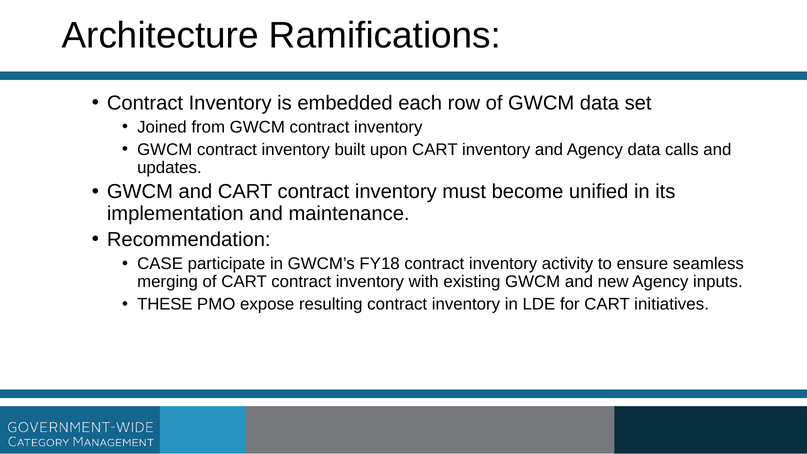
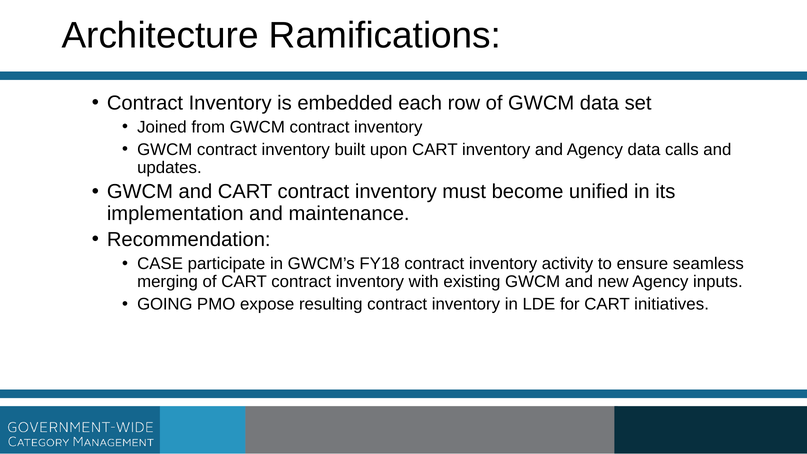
THESE: THESE -> GOING (165, 304)
